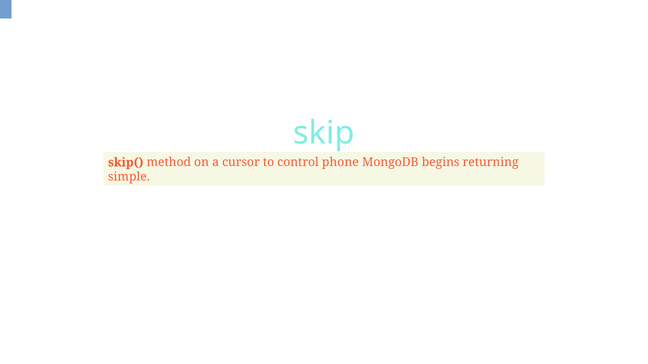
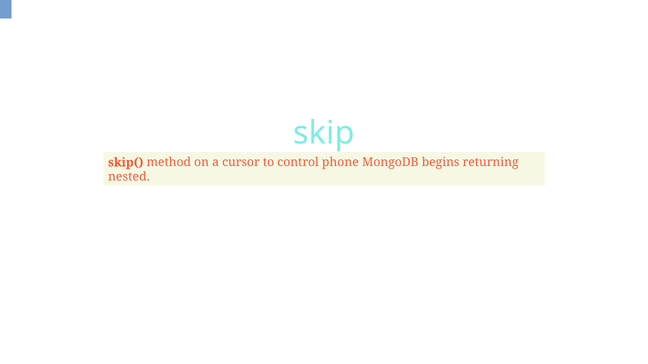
simple: simple -> nested (129, 177)
